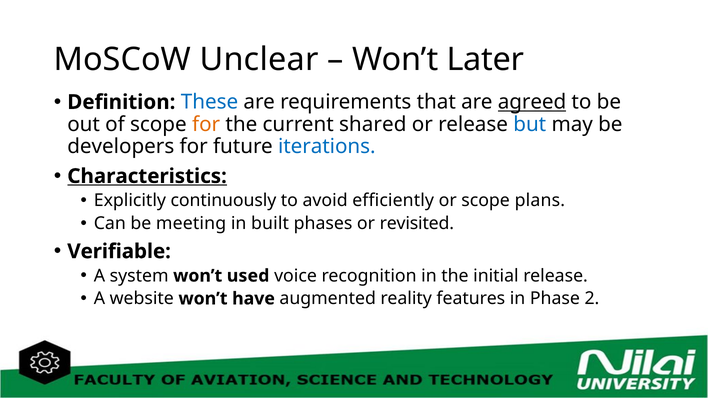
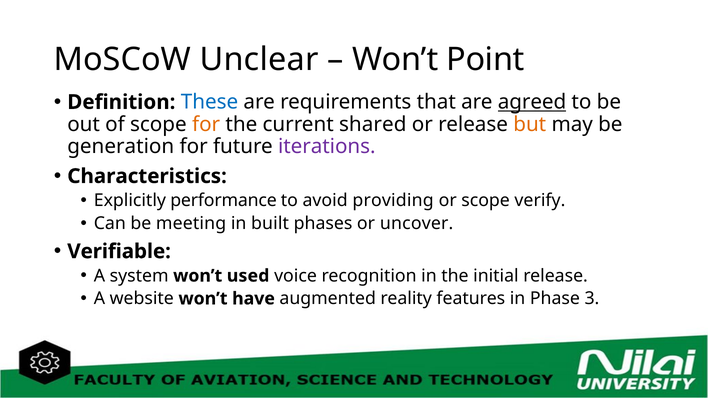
Later: Later -> Point (485, 59)
but colour: blue -> orange (530, 124)
developers: developers -> generation (121, 147)
iterations colour: blue -> purple (327, 147)
Characteristics underline: present -> none (147, 176)
continuously: continuously -> performance (224, 201)
efficiently: efficiently -> providing (393, 201)
plans: plans -> verify (540, 201)
revisited: revisited -> uncover (417, 224)
2: 2 -> 3 (592, 299)
